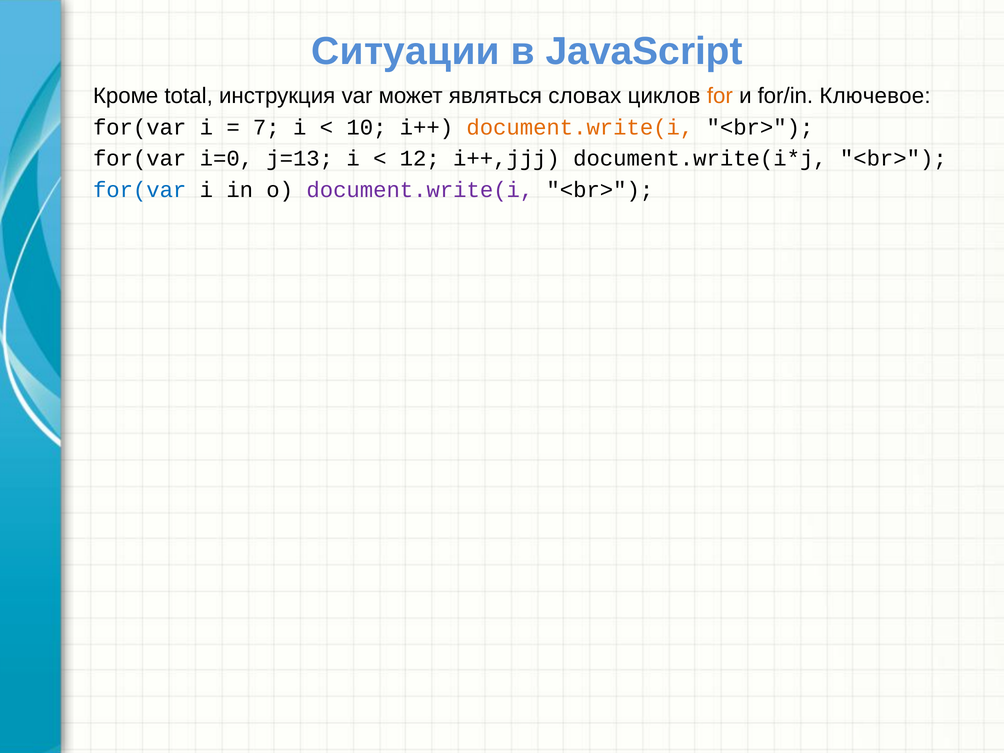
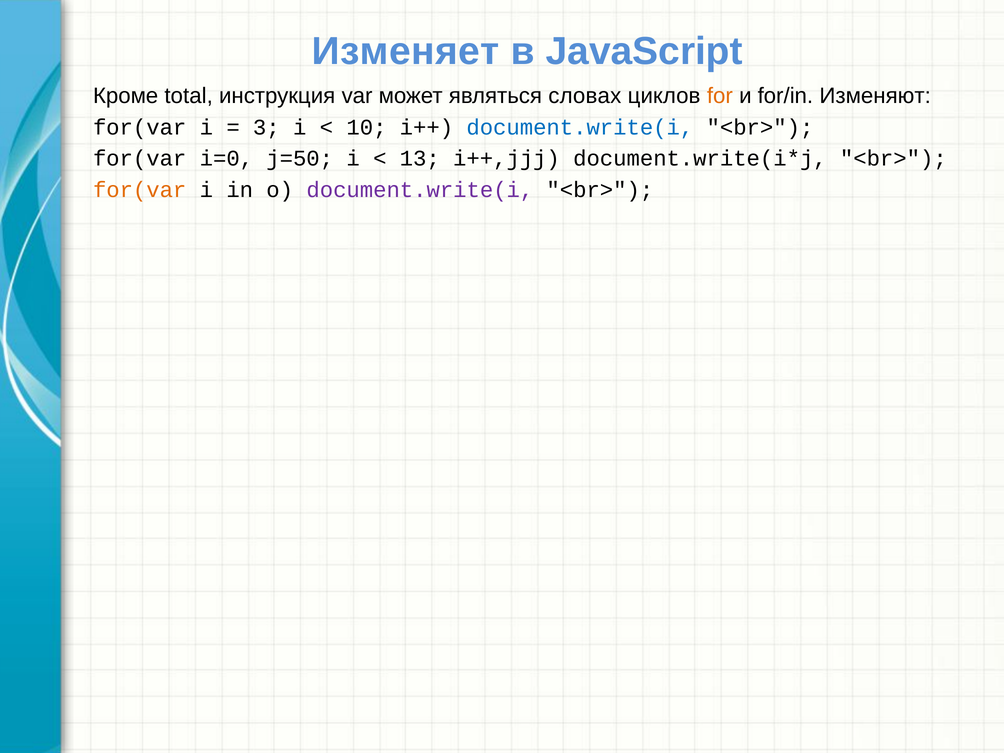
Ситуации: Ситуации -> Изменяет (406, 52)
Ключевое: Ключевое -> Изменяют (875, 96)
7: 7 -> 3 (266, 127)
document.write(i colour: orange -> blue (580, 127)
j=13: j=13 -> j=50 (300, 158)
12: 12 -> 13 (420, 158)
for(var colour: blue -> orange (140, 190)
